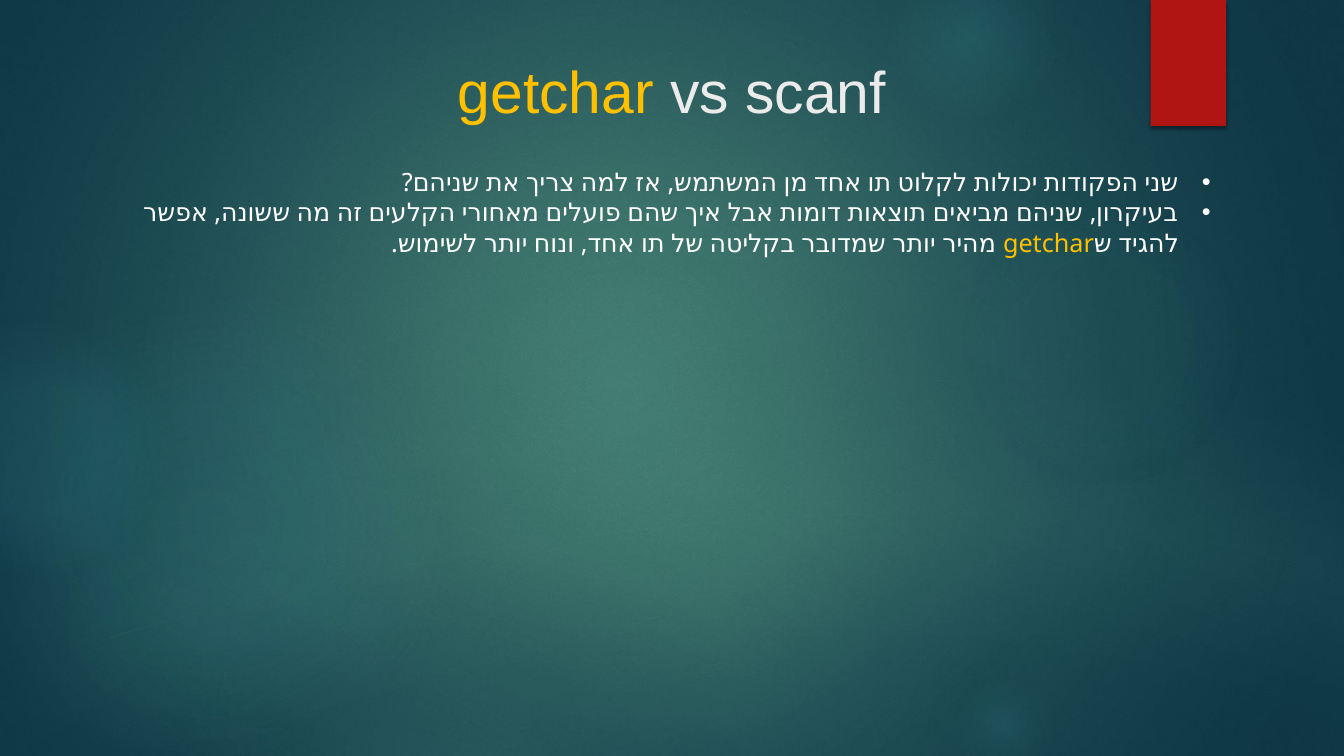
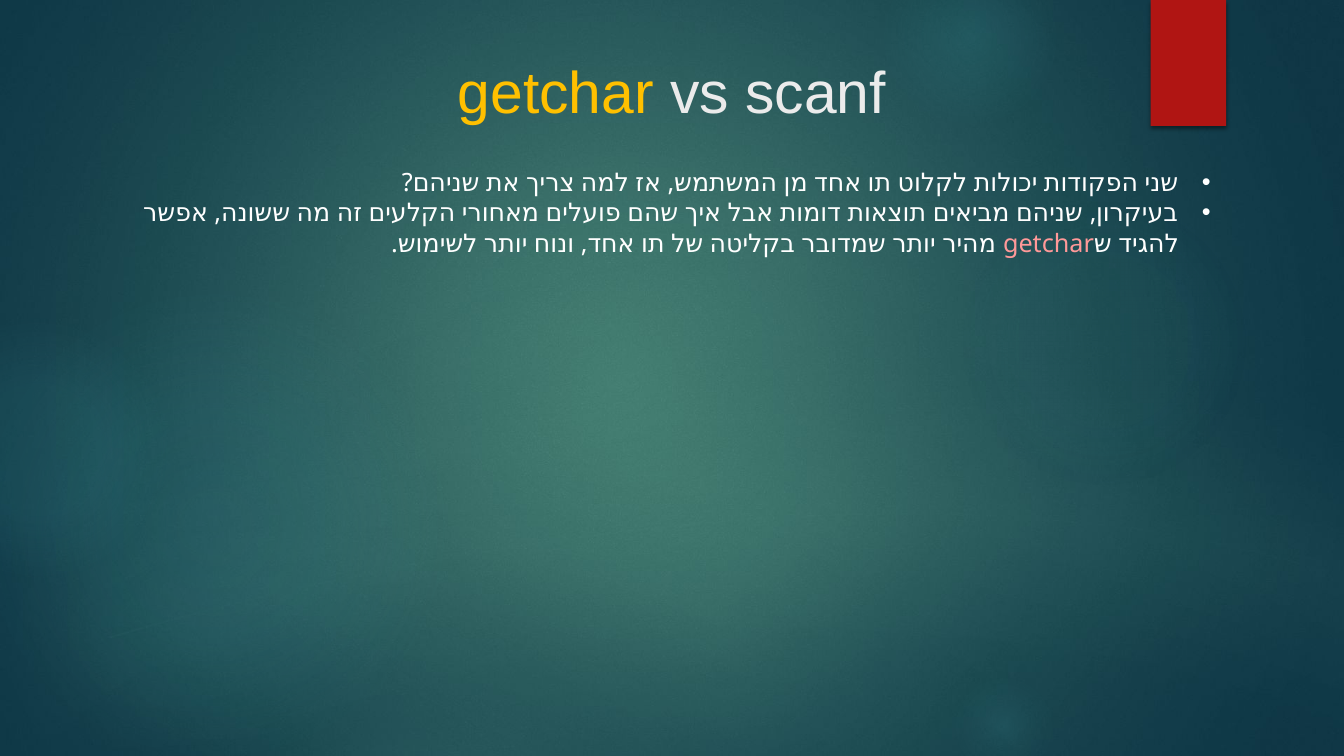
getchar colour: yellow -> pink (1049, 244)
